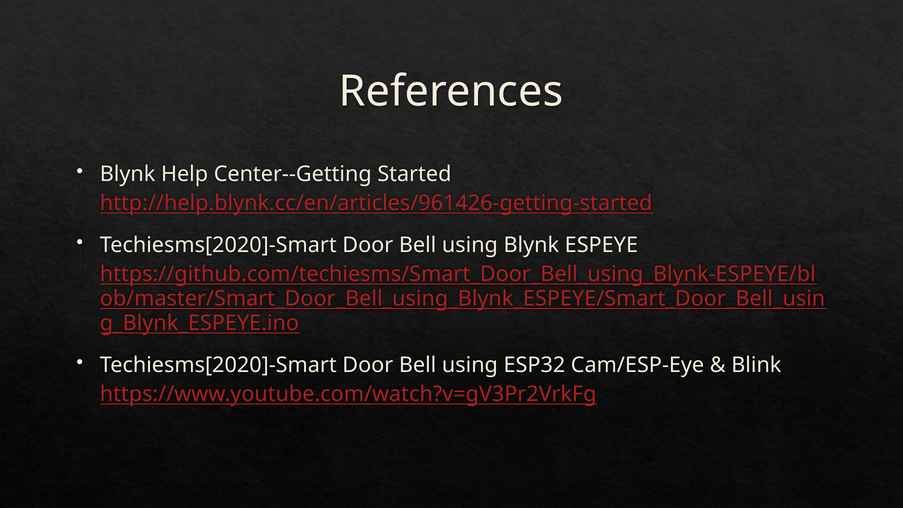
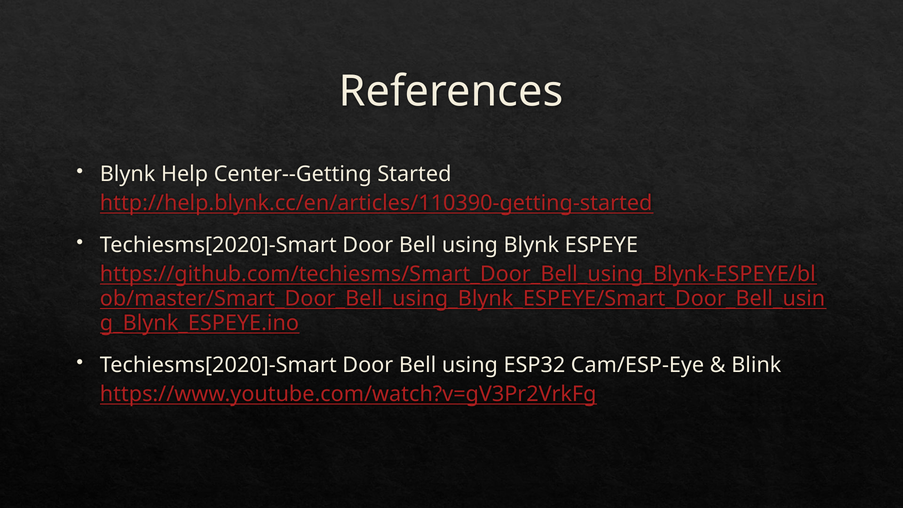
http://help.blynk.cc/en/articles/961426-getting-started: http://help.blynk.cc/en/articles/961426-getting-started -> http://help.blynk.cc/en/articles/110390-getting-started (376, 203)
